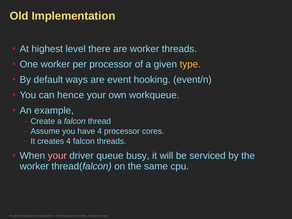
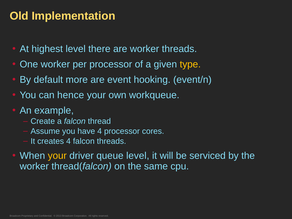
ways: ways -> more (77, 80)
your colour: pink -> yellow (57, 156)
queue busy: busy -> level (138, 156)
